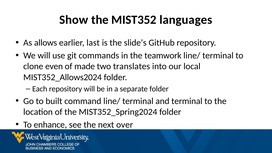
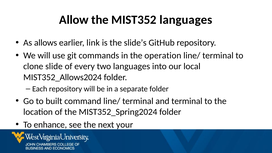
Show: Show -> Allow (74, 20)
last: last -> link (93, 43)
teamwork: teamwork -> operation (163, 55)
even: even -> slide (54, 66)
made: made -> every (85, 66)
two translates: translates -> languages (132, 66)
over: over -> your (125, 125)
